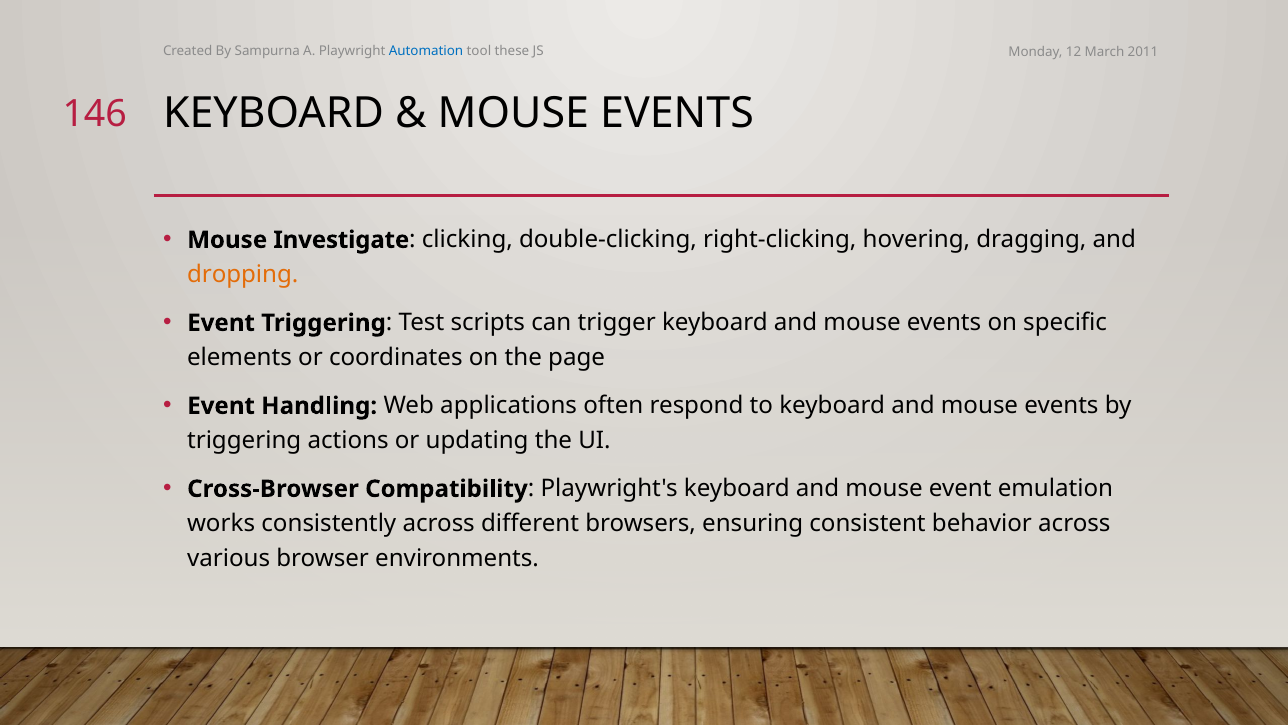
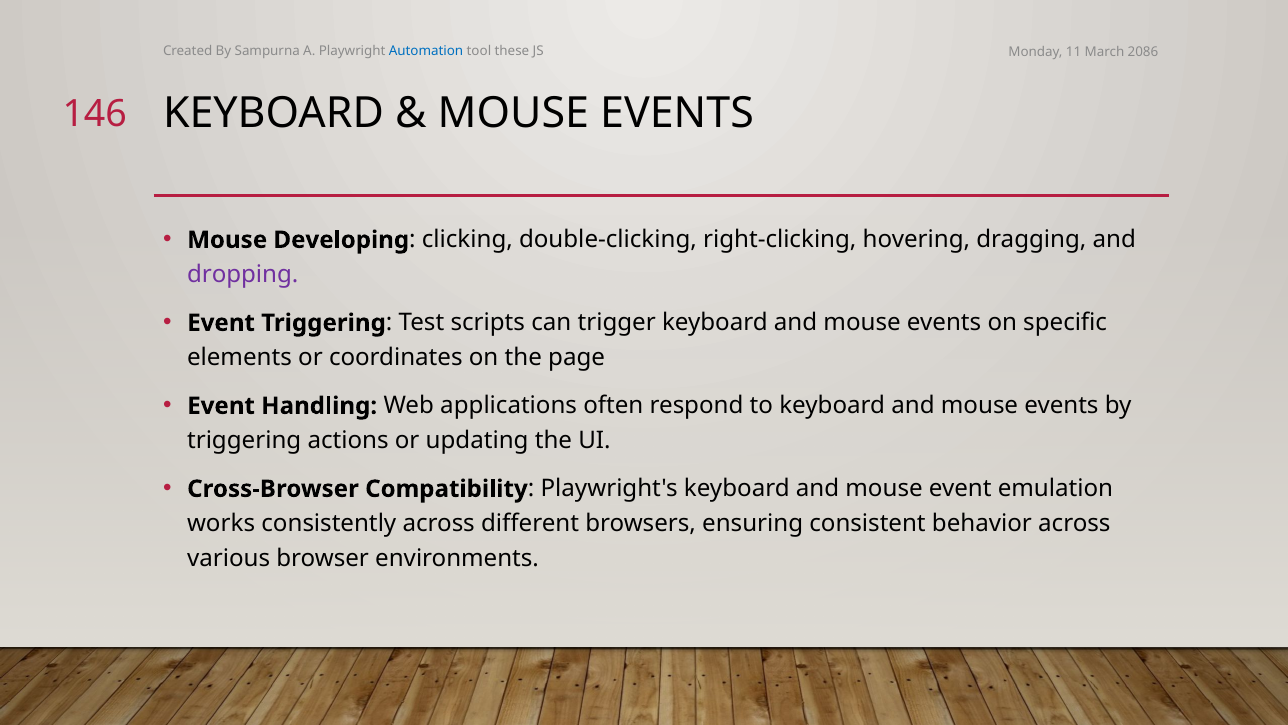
12: 12 -> 11 (1074, 52)
2011: 2011 -> 2086 (1143, 52)
Investigate: Investigate -> Developing (341, 240)
dropping colour: orange -> purple (243, 274)
